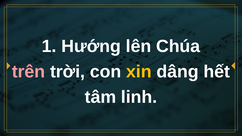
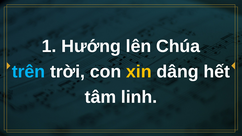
trên colour: pink -> light blue (29, 72)
